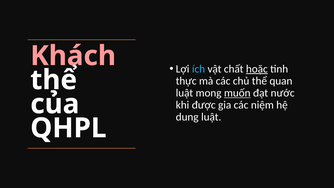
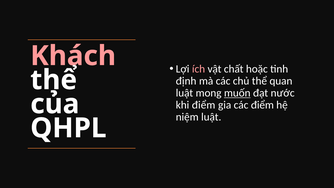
ích colour: light blue -> pink (199, 69)
hoặc underline: present -> none (257, 69)
thực: thực -> định (186, 81)
khi được: được -> điểm (204, 105)
các niệm: niệm -> điểm (262, 105)
dung: dung -> niệm (187, 117)
